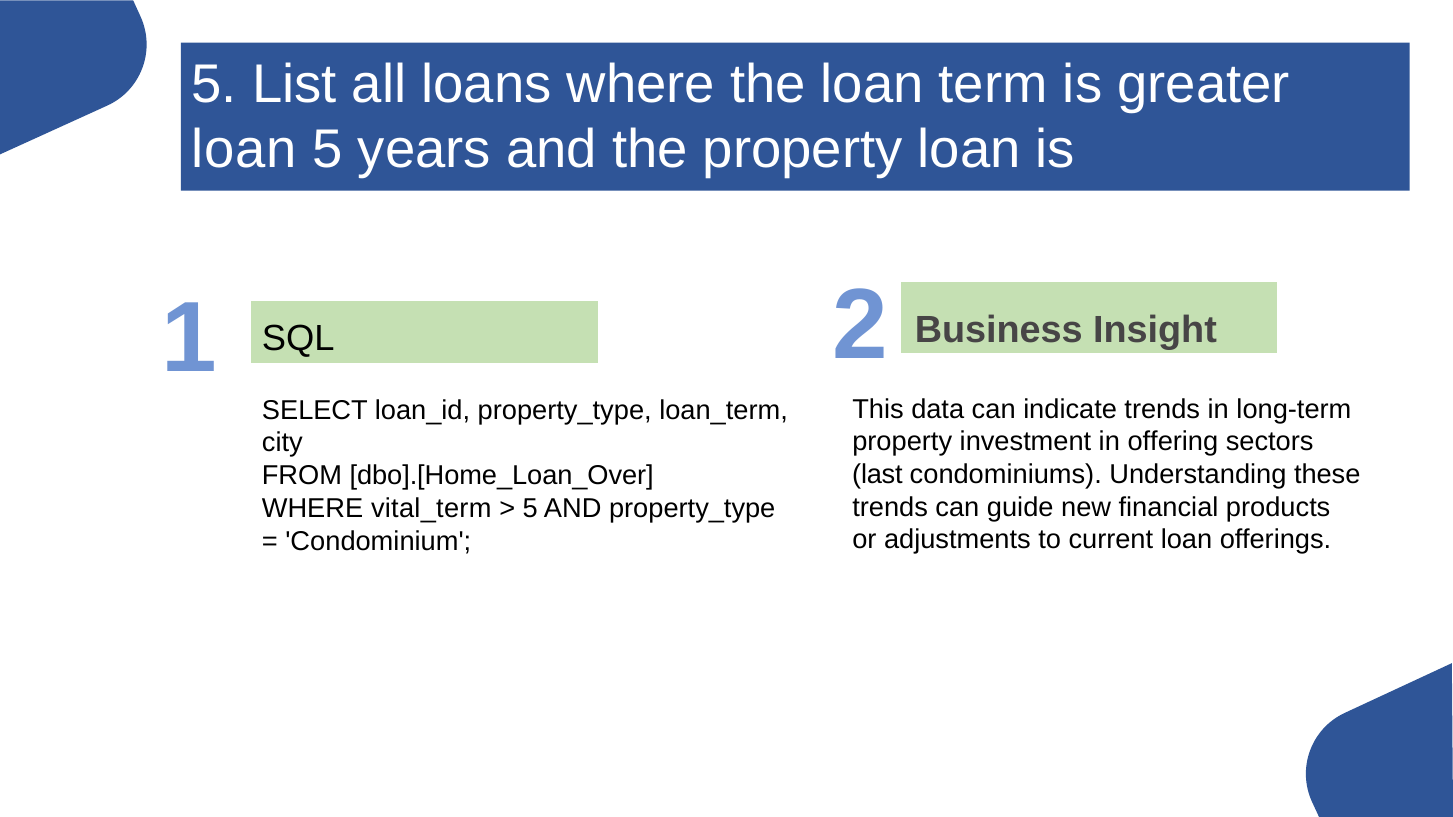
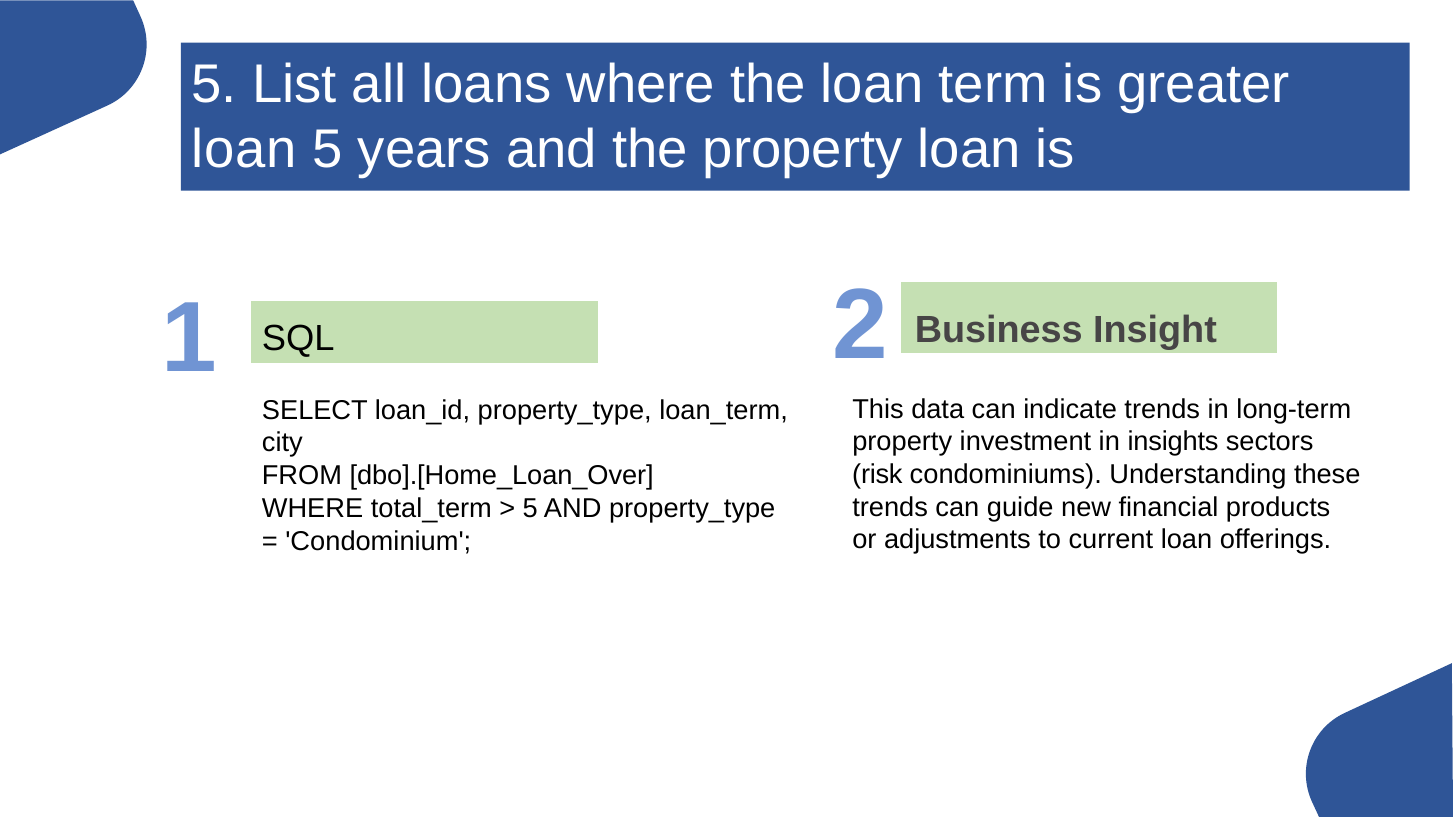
offering: offering -> insights (1173, 442)
last: last -> risk (877, 475)
vital_term: vital_term -> total_term (431, 509)
